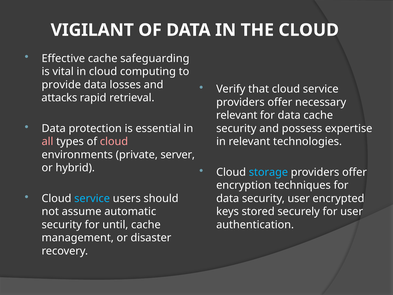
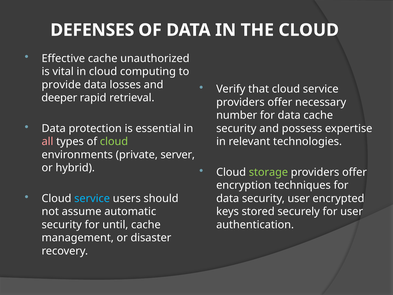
VIGILANT: VIGILANT -> DEFENSES (92, 30)
safeguarding: safeguarding -> unauthorized (155, 58)
attacks: attacks -> deeper (59, 98)
relevant: relevant -> number (237, 115)
cloud colour: pink -> light green (114, 141)
storage colour: light blue -> light green (268, 172)
